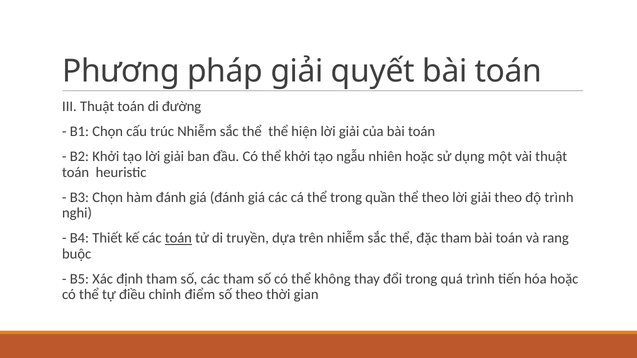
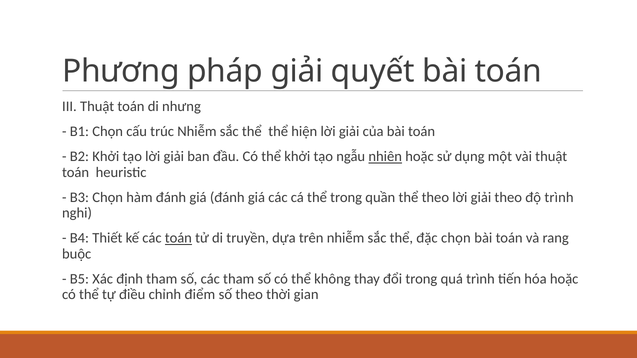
đường: đường -> nhưng (181, 107)
nhiên underline: none -> present (385, 157)
đặc tham: tham -> chọn (456, 238)
